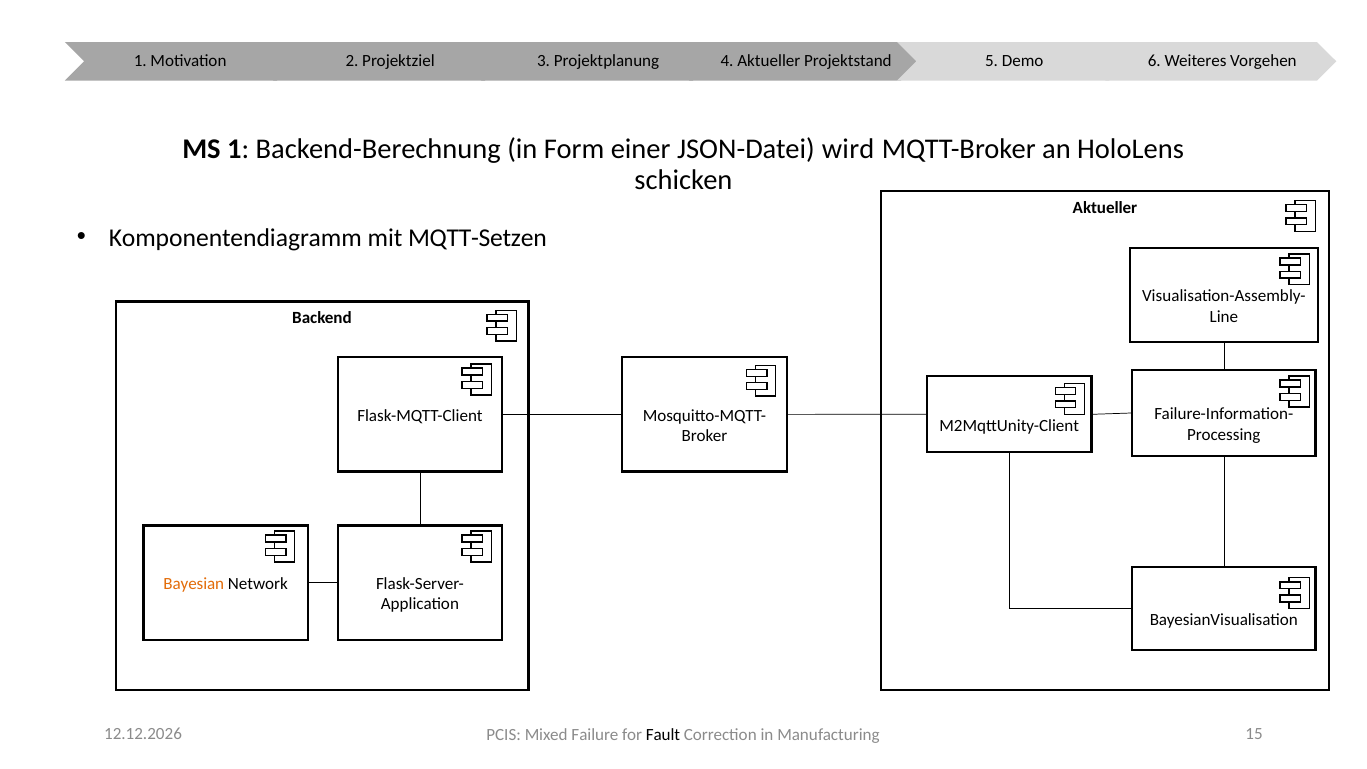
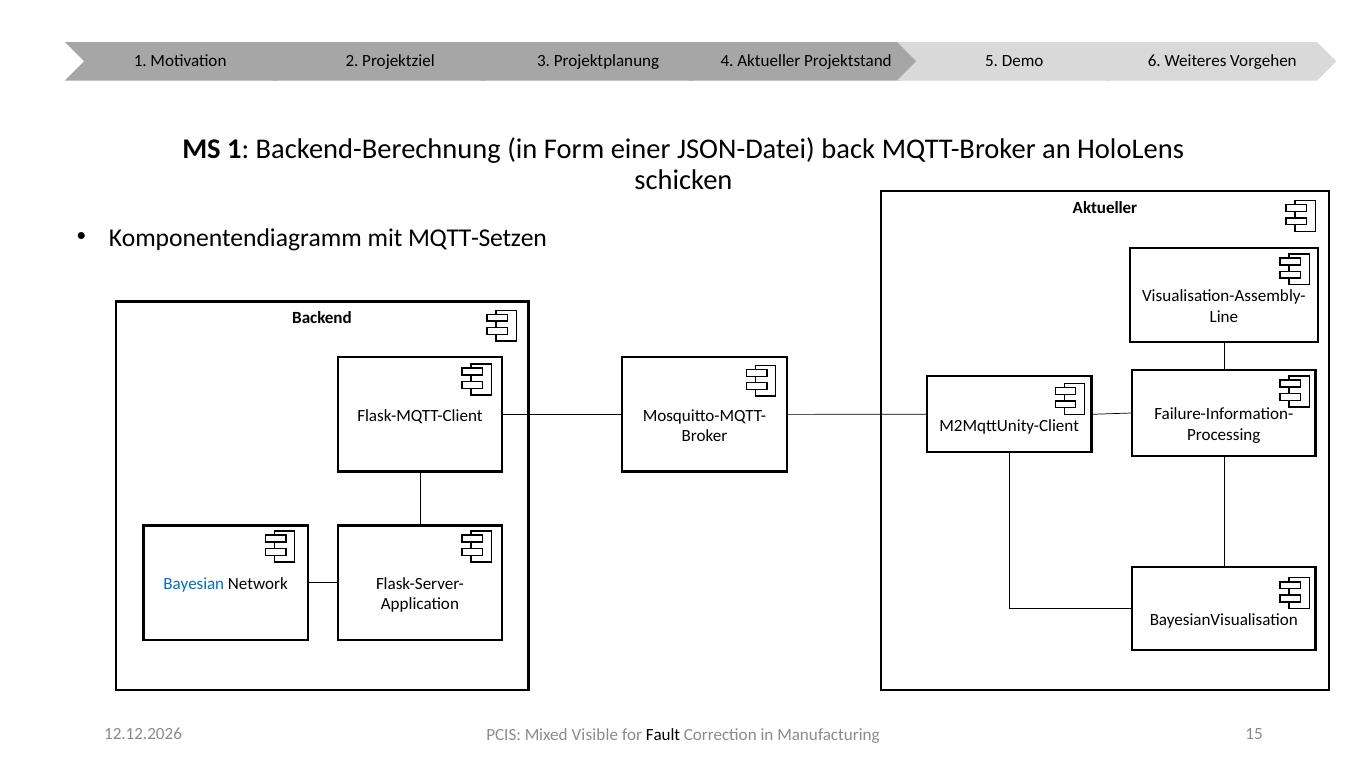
wird: wird -> back (848, 149)
Bayesian colour: orange -> blue (194, 584)
Failure: Failure -> Visible (595, 734)
